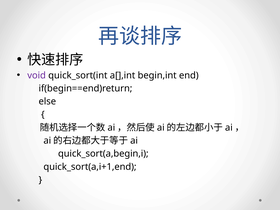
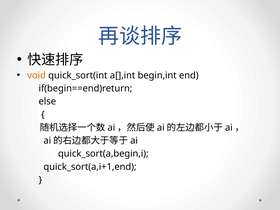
void colour: purple -> orange (37, 75)
